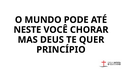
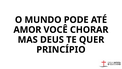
NESTE: NESTE -> AMOR (27, 30)
